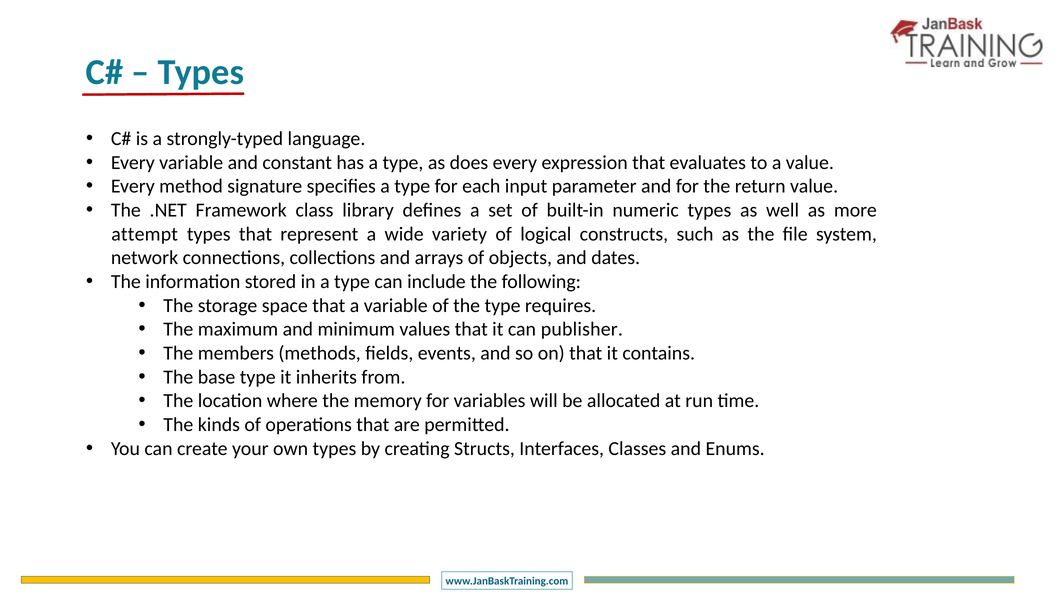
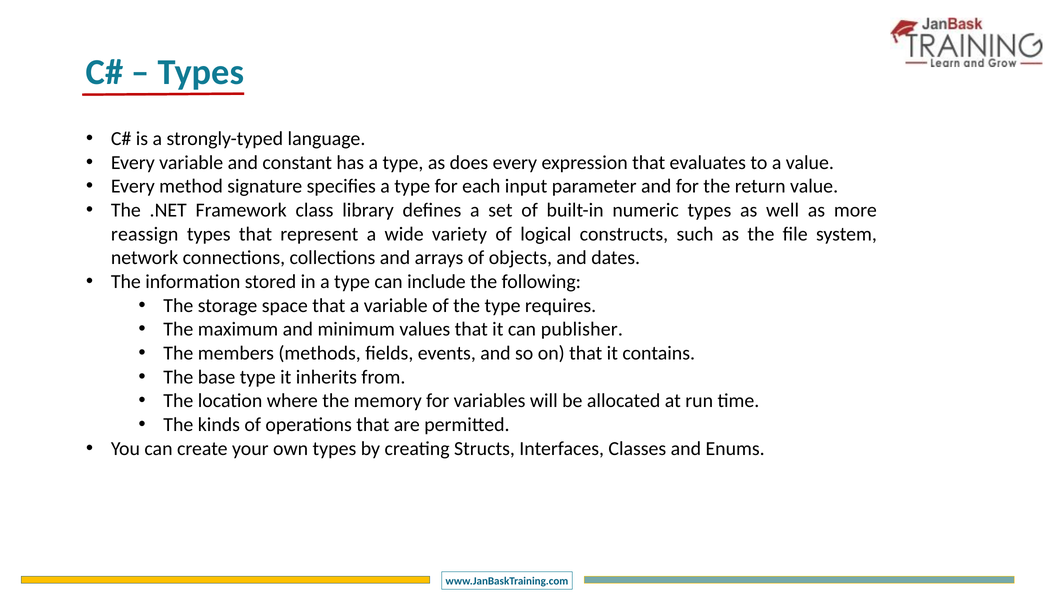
attempt: attempt -> reassign (145, 234)
